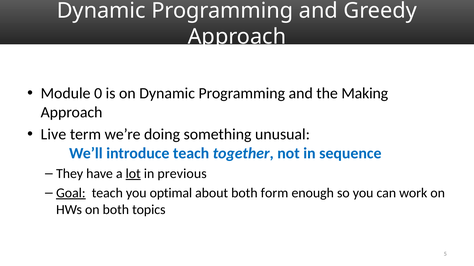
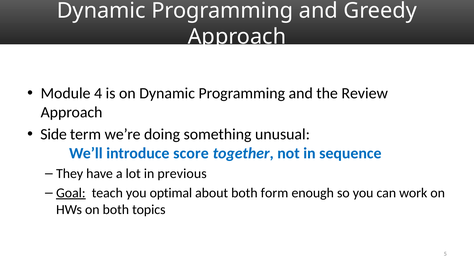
0: 0 -> 4 (98, 94)
Making: Making -> Review (365, 94)
Live: Live -> Side (54, 135)
introduce teach: teach -> score (191, 154)
lot underline: present -> none (133, 174)
